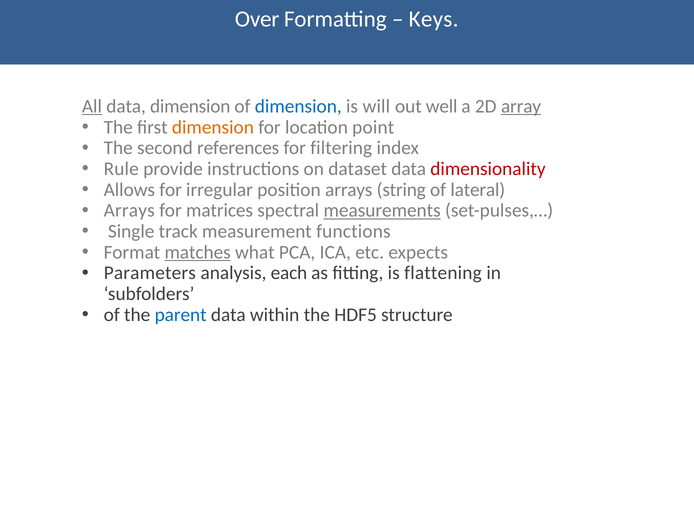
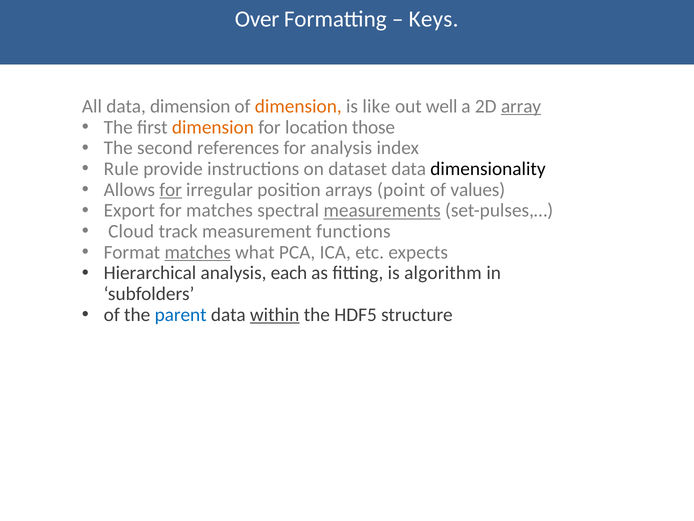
All underline: present -> none (92, 106)
dimension colour: blue -> orange (298, 106)
will: will -> like (376, 106)
point: point -> those (373, 127)
for filtering: filtering -> analysis (341, 148)
dimensionality colour: red -> black (488, 169)
for underline: none -> present (171, 190)
string: string -> point (401, 190)
lateral: lateral -> values (478, 190)
Arrays: Arrays -> Export (129, 210)
for matrices: matrices -> matches (220, 210)
Single: Single -> Cloud (131, 231)
Parameters: Parameters -> Hierarchical (150, 273)
flattening: flattening -> algorithm (443, 273)
within underline: none -> present (275, 314)
